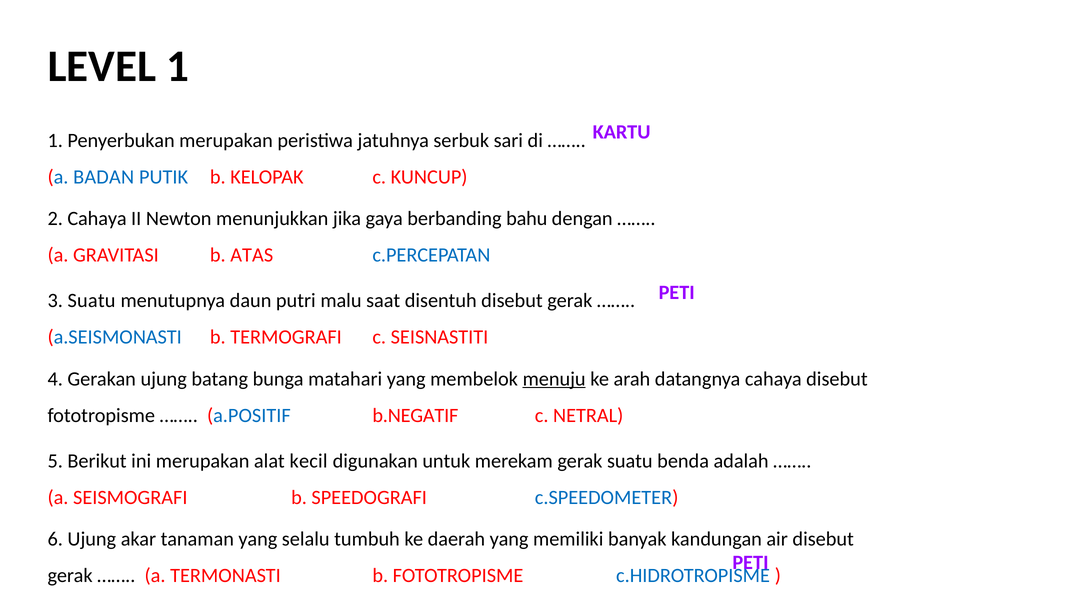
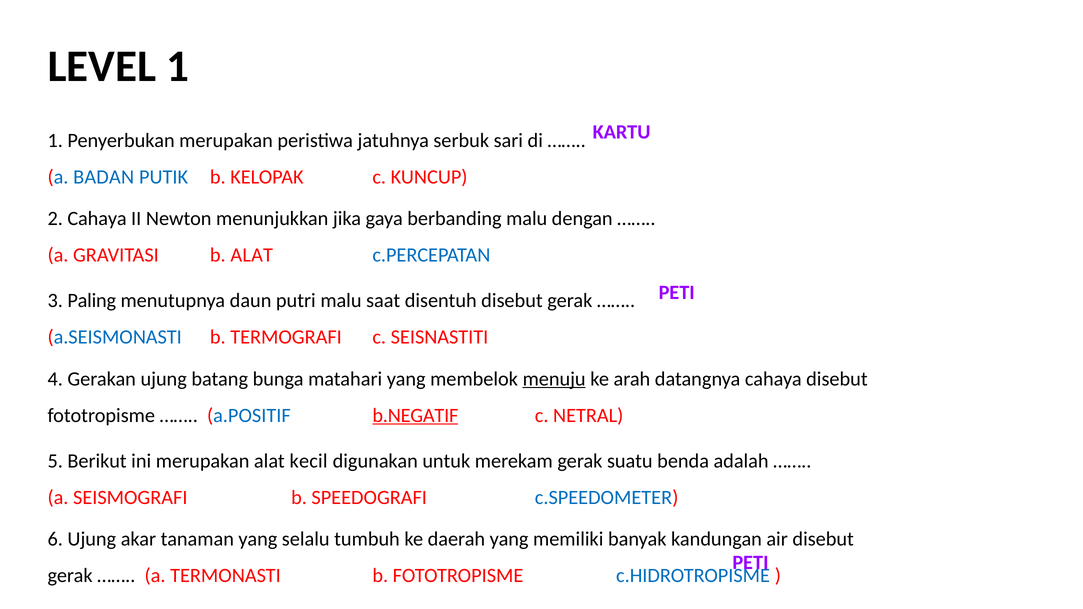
berbanding bahu: bahu -> malu (527, 219)
b ATAS: ATAS -> ALAT (252, 255)
3 Suatu: Suatu -> Paling (92, 301)
b.NEGATIF underline: none -> present (415, 415)
